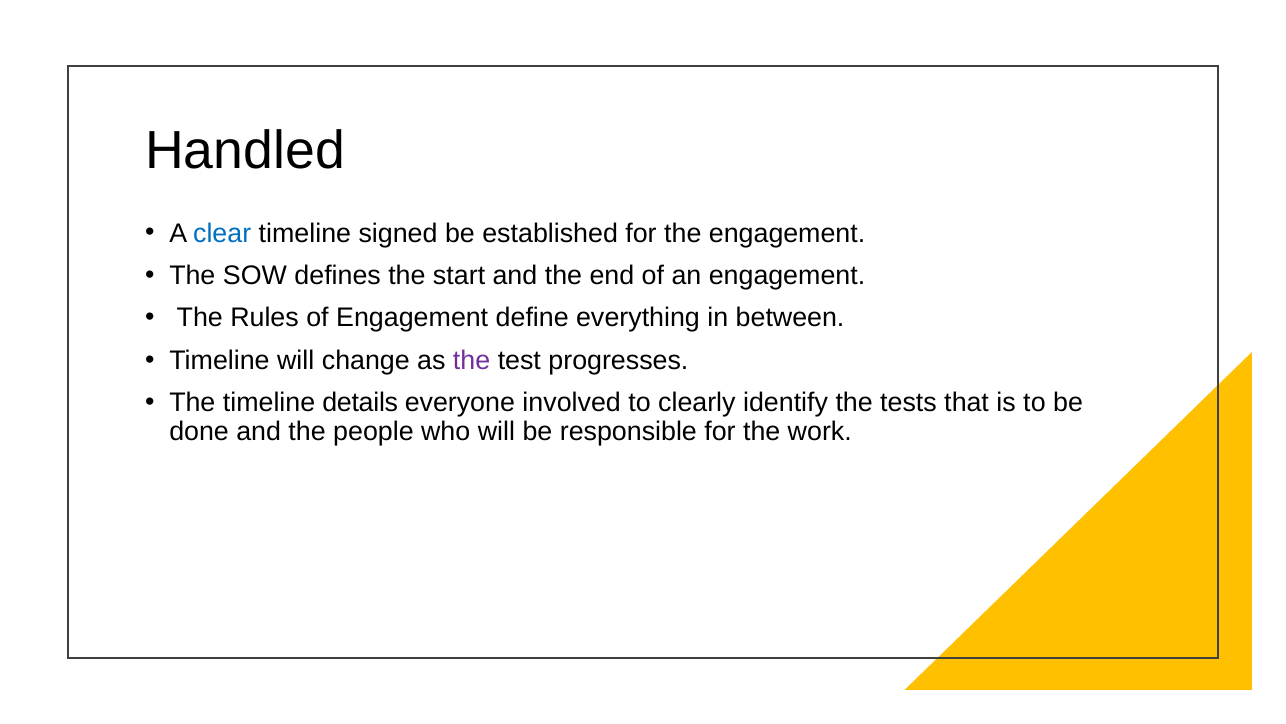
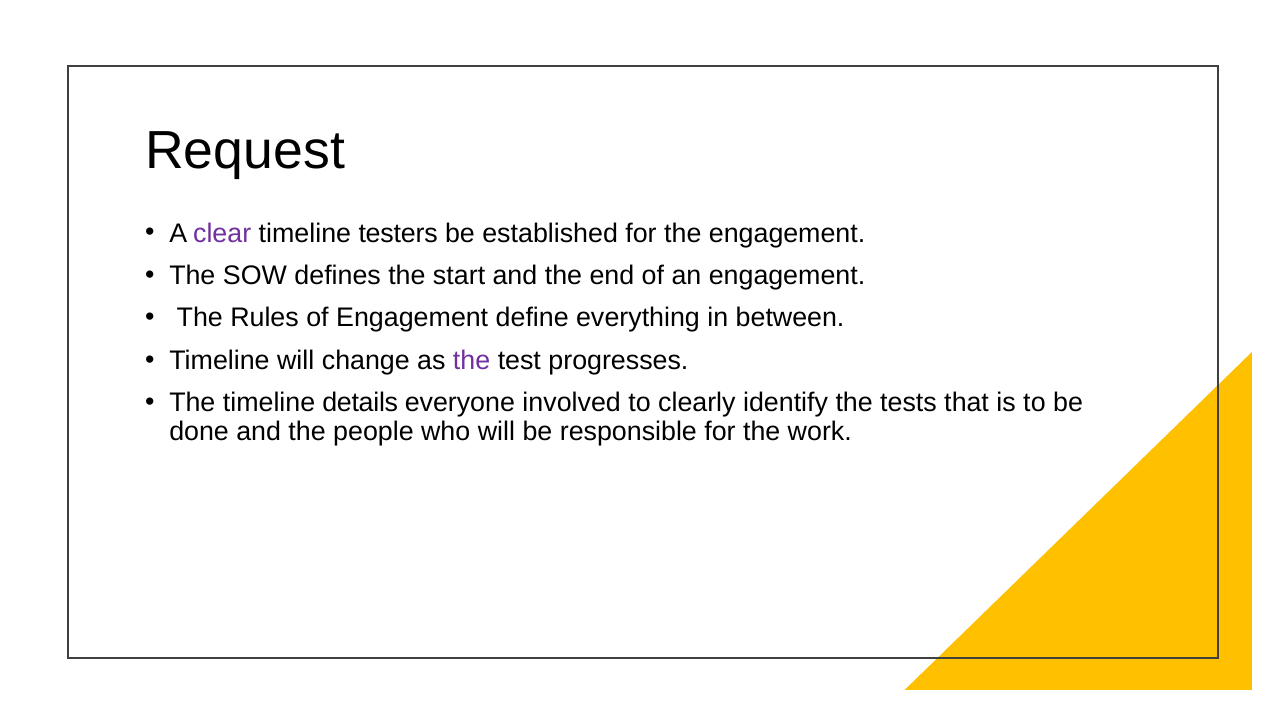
Handled: Handled -> Request (245, 151)
clear colour: blue -> purple (222, 233)
signed: signed -> testers (398, 233)
